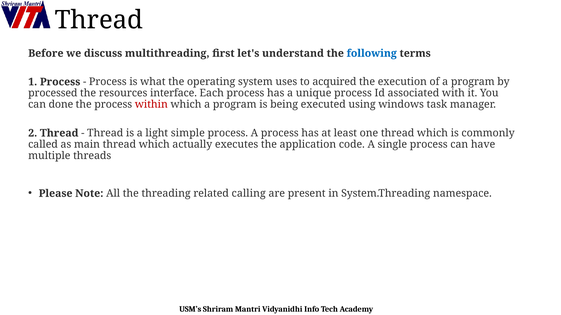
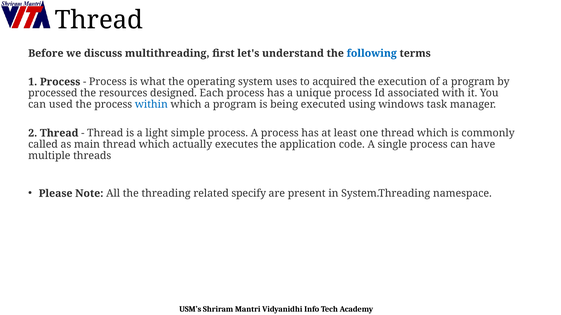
interface: interface -> designed (173, 93)
done: done -> used (61, 105)
within colour: red -> blue (151, 105)
calling: calling -> specify (249, 194)
